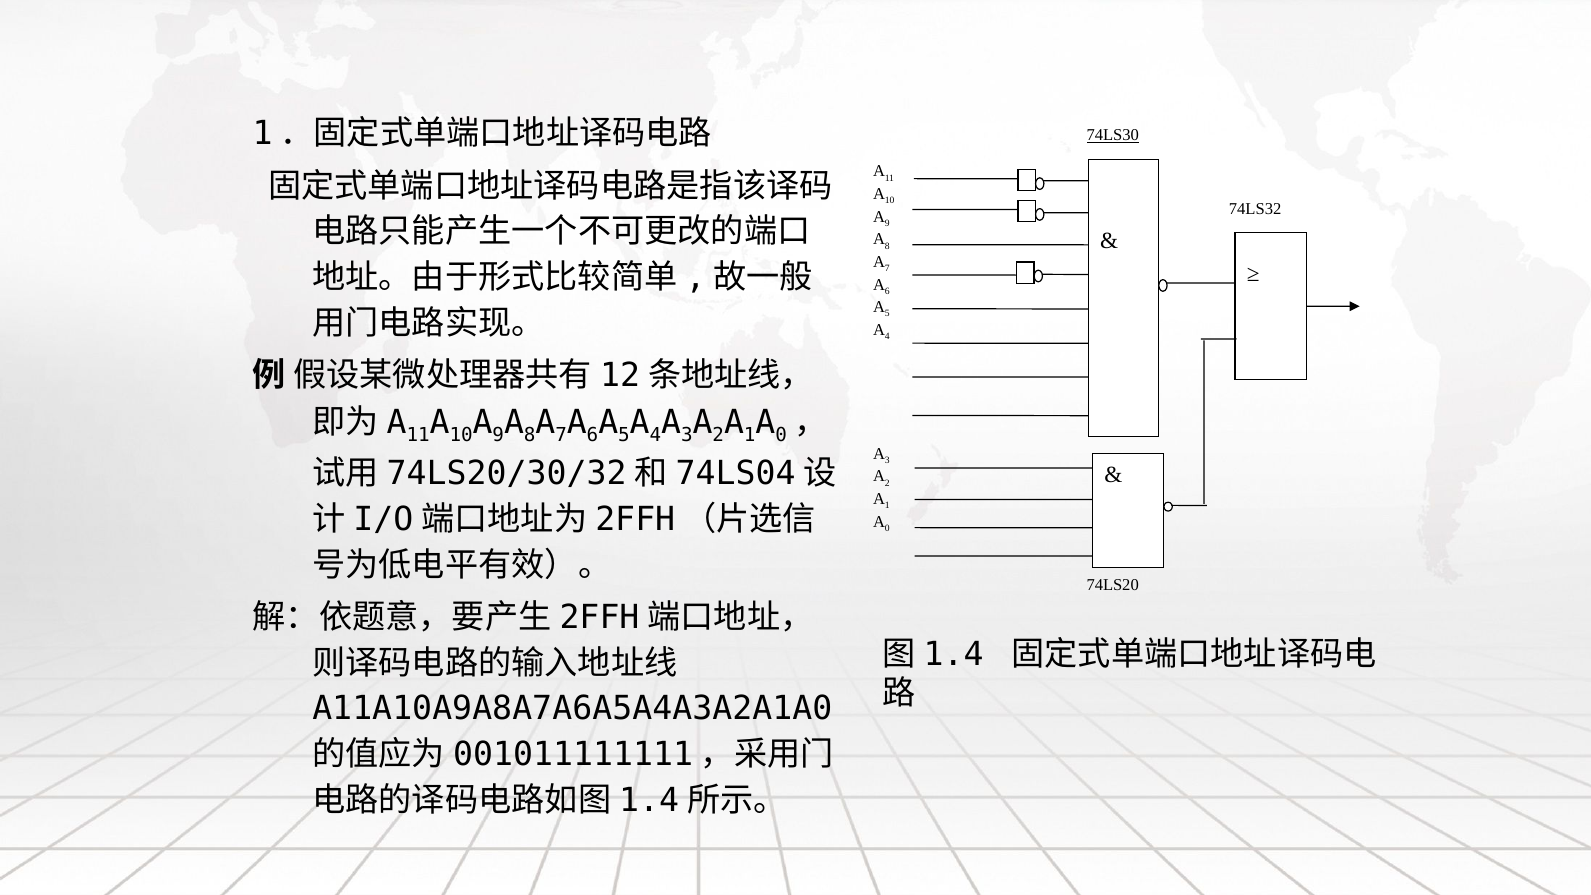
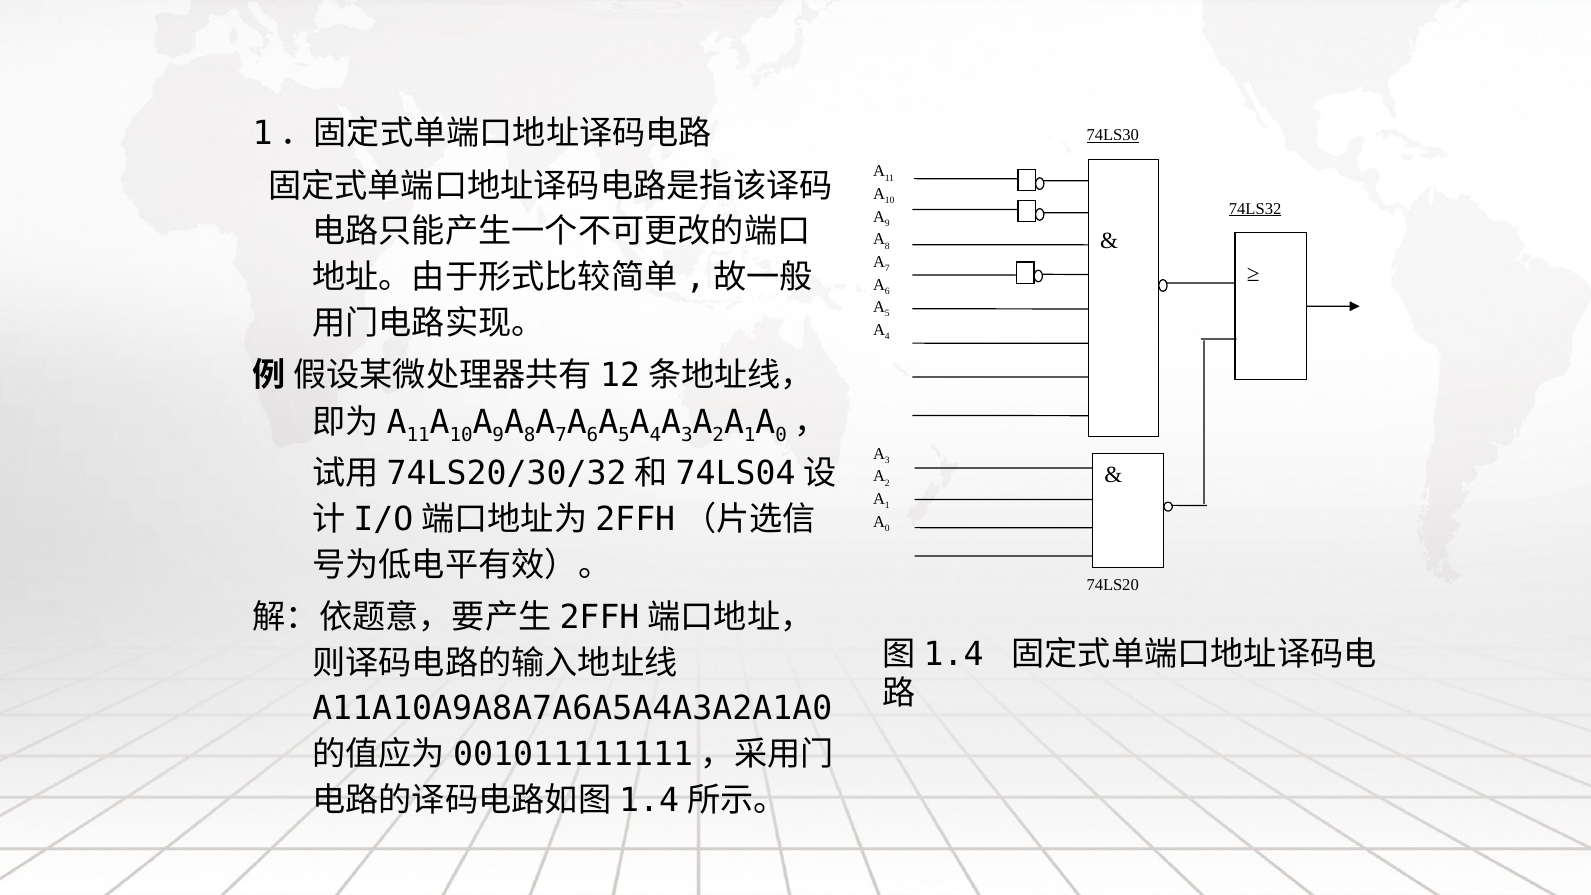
74LS32 underline: none -> present (1255, 209)
